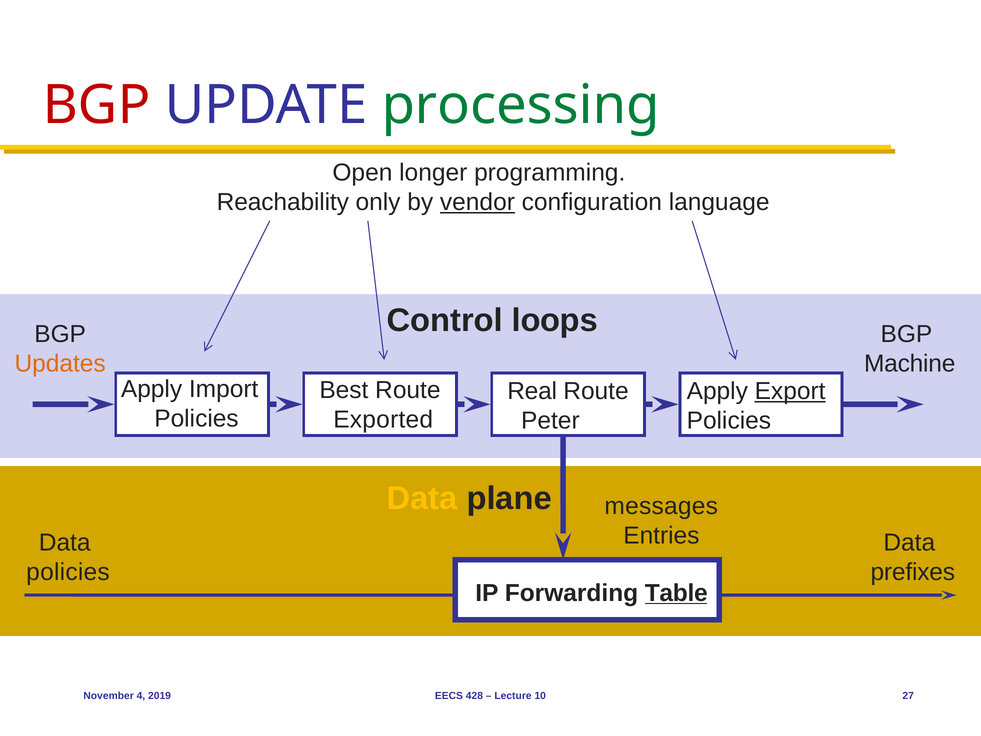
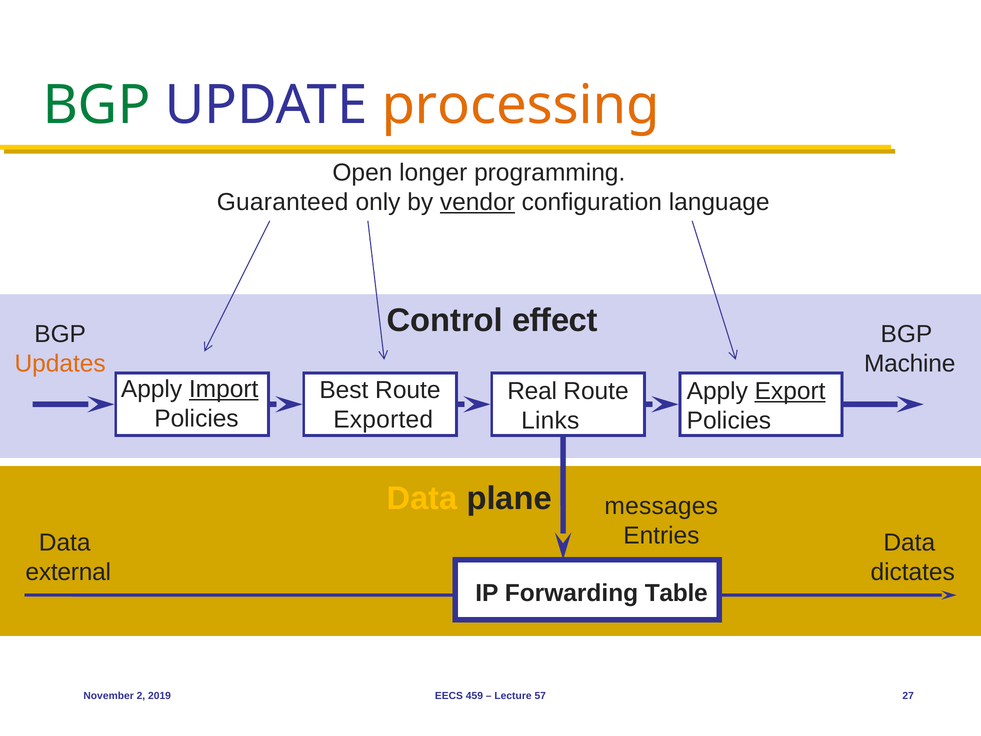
BGP colour: red -> green (97, 105)
processing colour: green -> orange (521, 105)
Reachability: Reachability -> Guaranteed (283, 202)
loops: loops -> effect (555, 321)
Import underline: none -> present (224, 389)
Peter: Peter -> Links (550, 421)
policies: policies -> external (68, 572)
prefixes: prefixes -> dictates (913, 572)
Table underline: present -> none (676, 593)
4: 4 -> 2 (141, 696)
428: 428 -> 459 (474, 696)
10: 10 -> 57 (540, 696)
